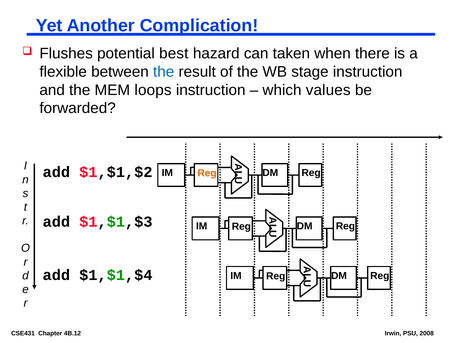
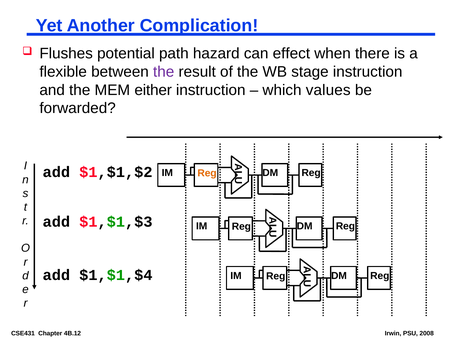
best: best -> path (174, 53)
taken: taken -> effect (291, 53)
the colour: blue -> purple (164, 72)
loops: loops -> either (153, 90)
